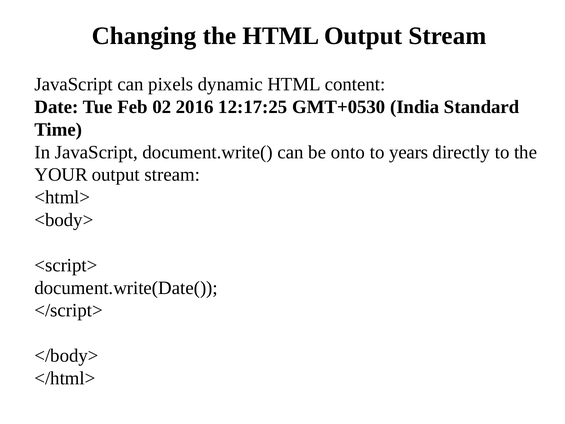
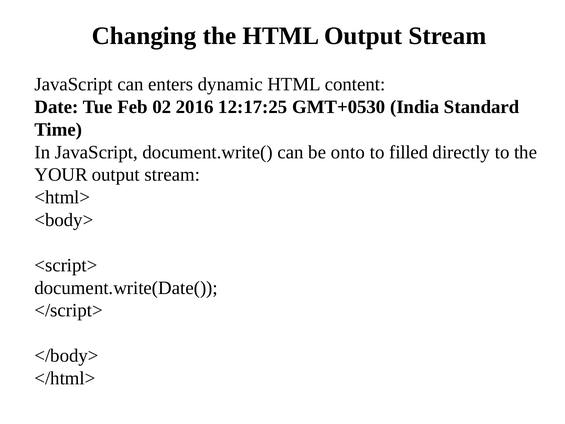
pixels: pixels -> enters (171, 84)
years: years -> filled (409, 152)
